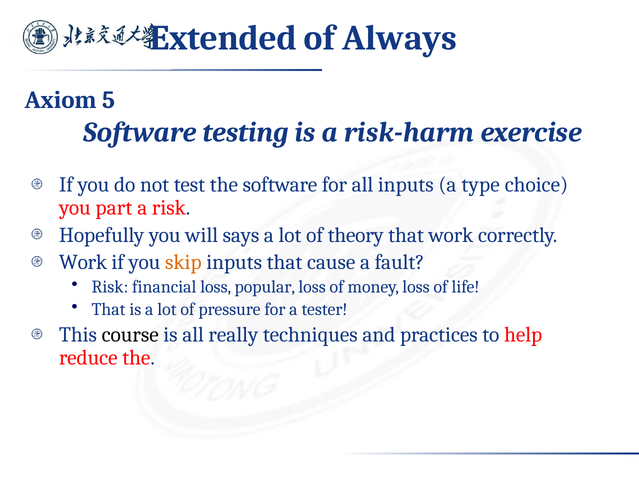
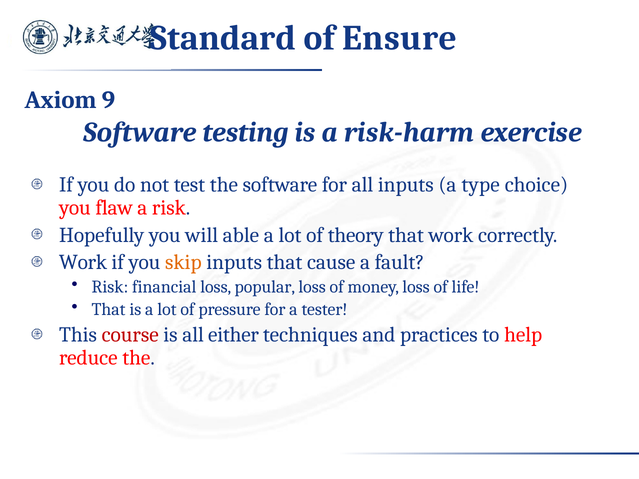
Extended: Extended -> Standard (223, 38)
Always: Always -> Ensure (399, 38)
5: 5 -> 9 (108, 100)
part: part -> flaw (114, 208)
says: says -> able (241, 235)
course colour: black -> red (130, 335)
really: really -> either (233, 335)
